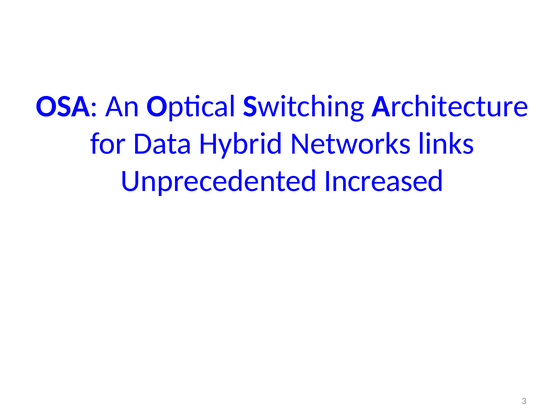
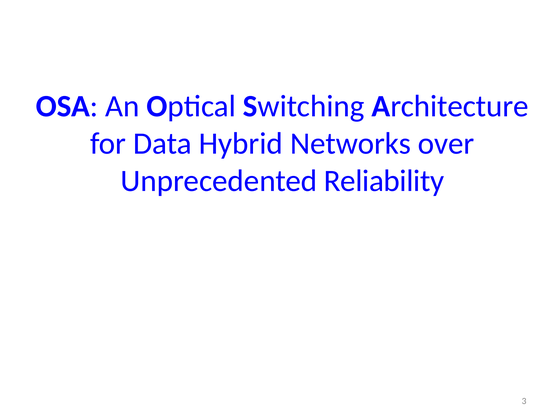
links: links -> over (446, 143)
Increased: Increased -> Reliability (384, 181)
